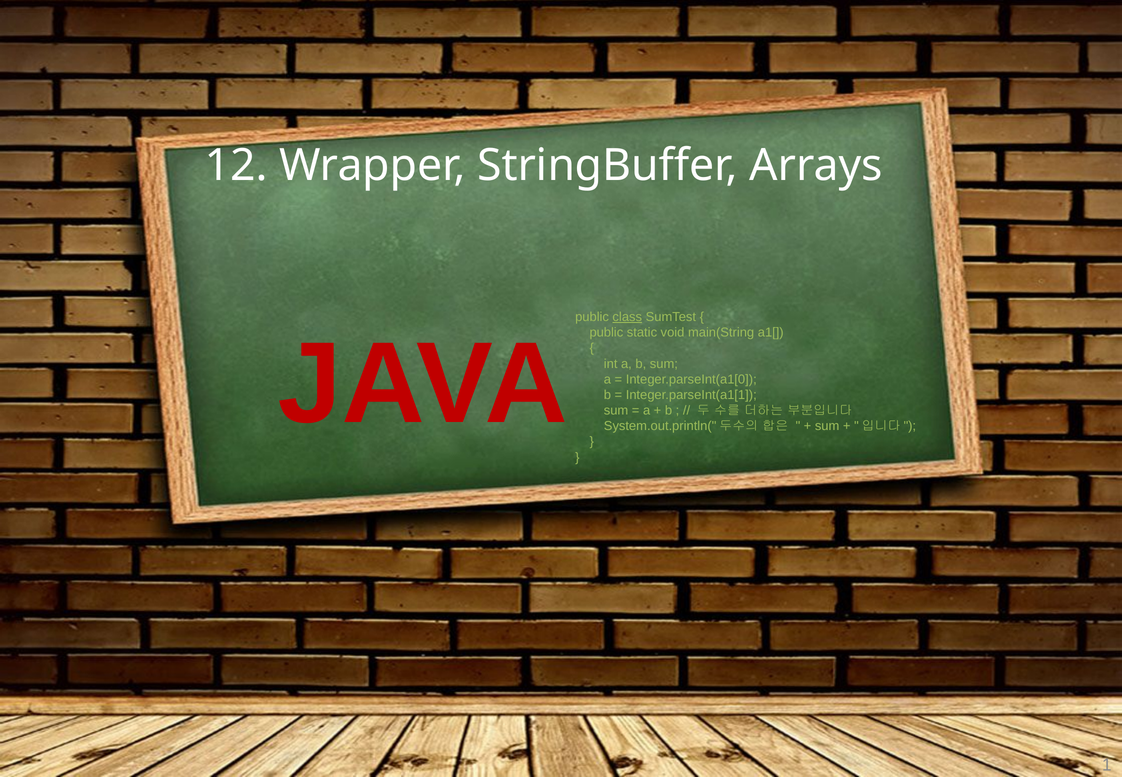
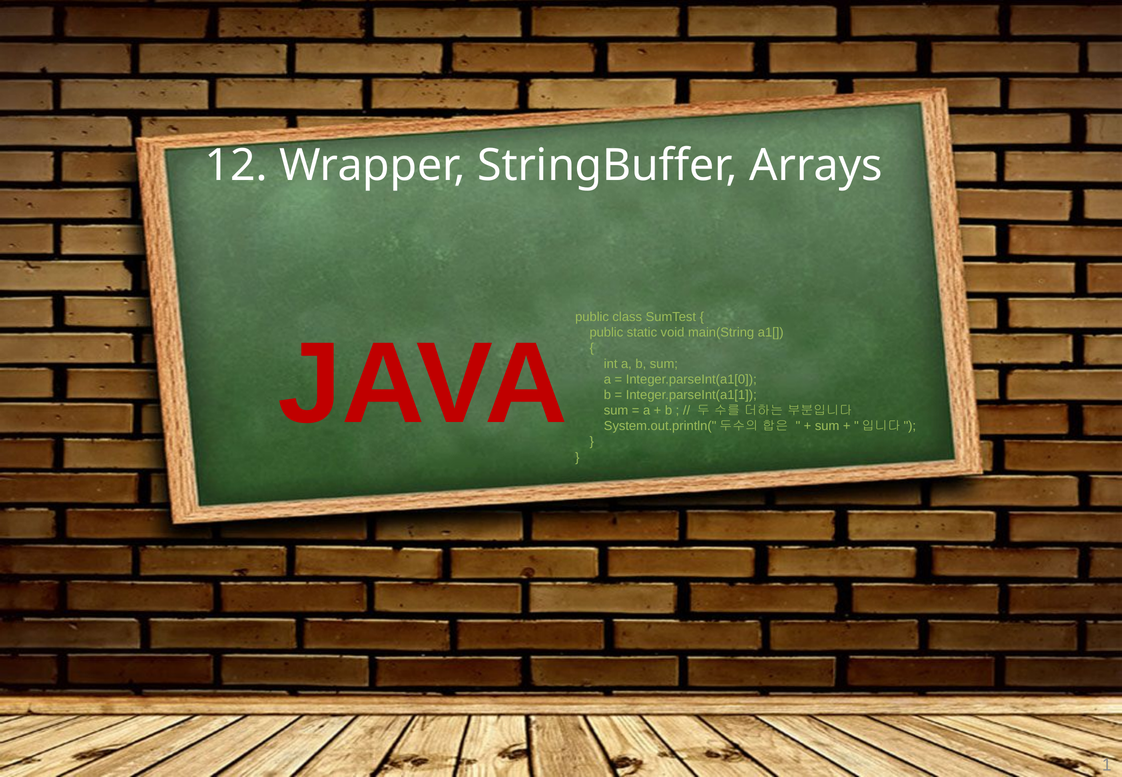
class underline: present -> none (627, 317)
